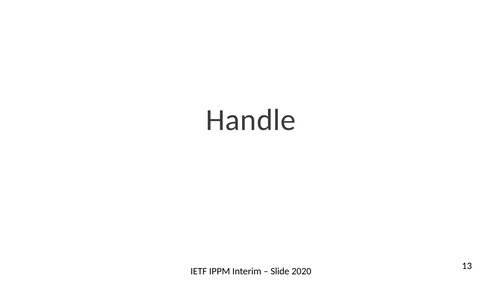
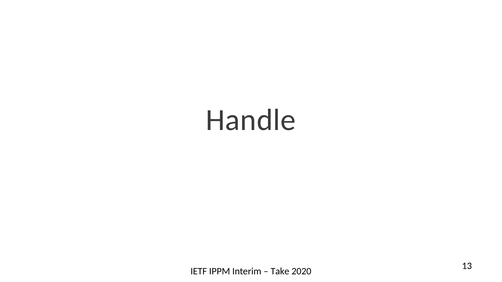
Slide: Slide -> Take (280, 272)
